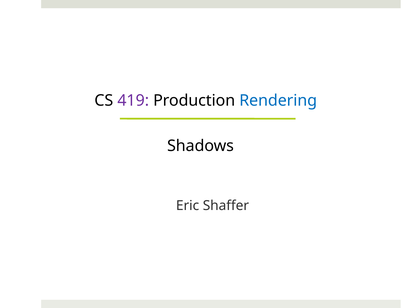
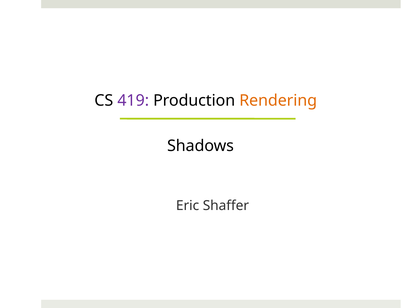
Rendering colour: blue -> orange (278, 101)
